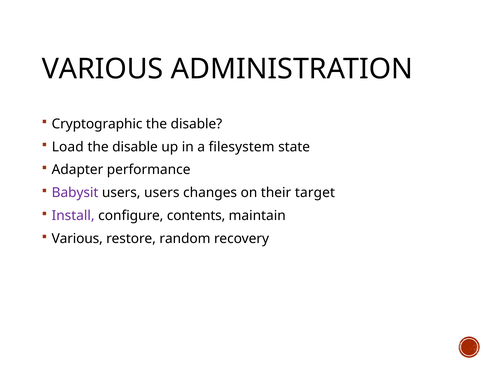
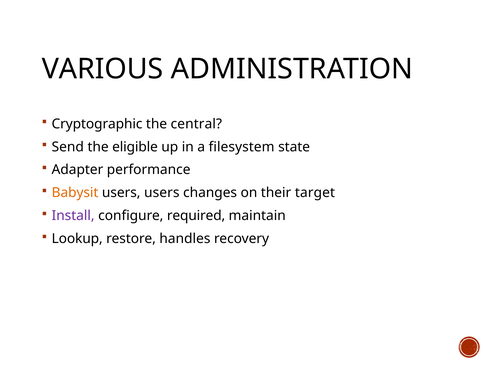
disable: disable -> central (196, 124)
Load: Load -> Send (68, 147)
disable: disable -> eligible (135, 147)
Babysit colour: purple -> orange (75, 193)
contents: contents -> required (196, 216)
Various: Various -> Lookup (77, 239)
random: random -> handles (185, 239)
